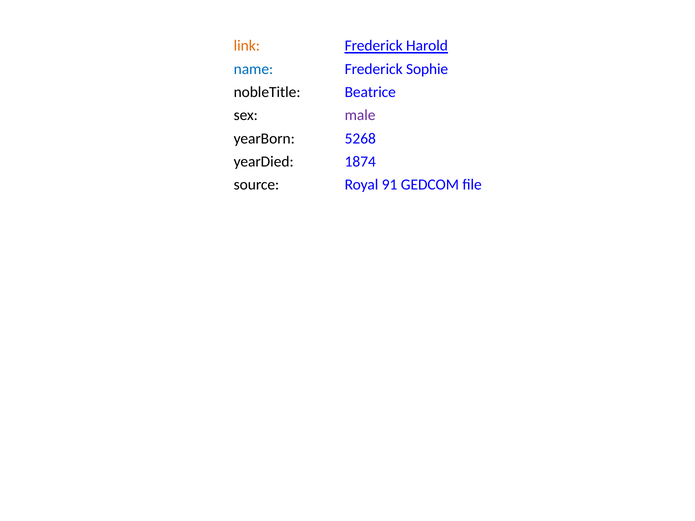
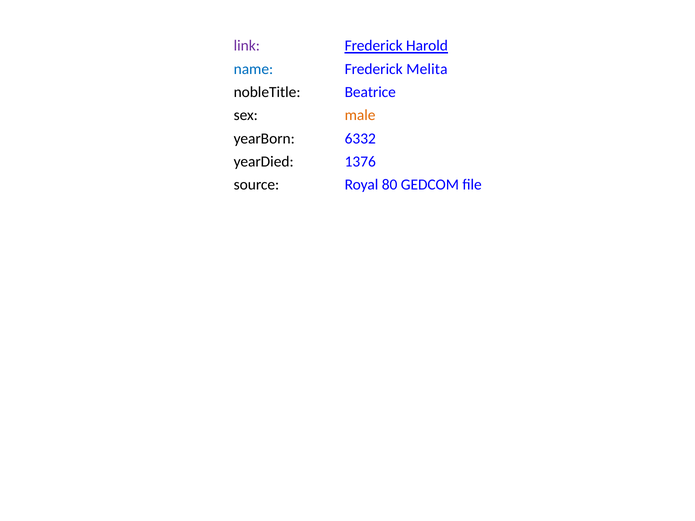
link colour: orange -> purple (247, 46)
Sophie: Sophie -> Melita (427, 69)
male colour: purple -> orange (360, 115)
5268: 5268 -> 6332 (360, 138)
1874: 1874 -> 1376 (360, 162)
91: 91 -> 80 (390, 185)
